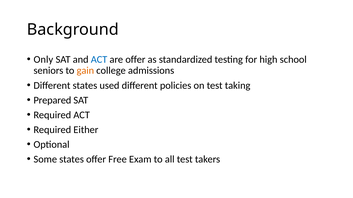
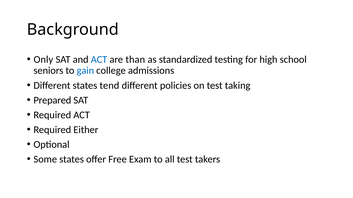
are offer: offer -> than (135, 60)
gain colour: orange -> blue (85, 71)
used: used -> tend (109, 86)
